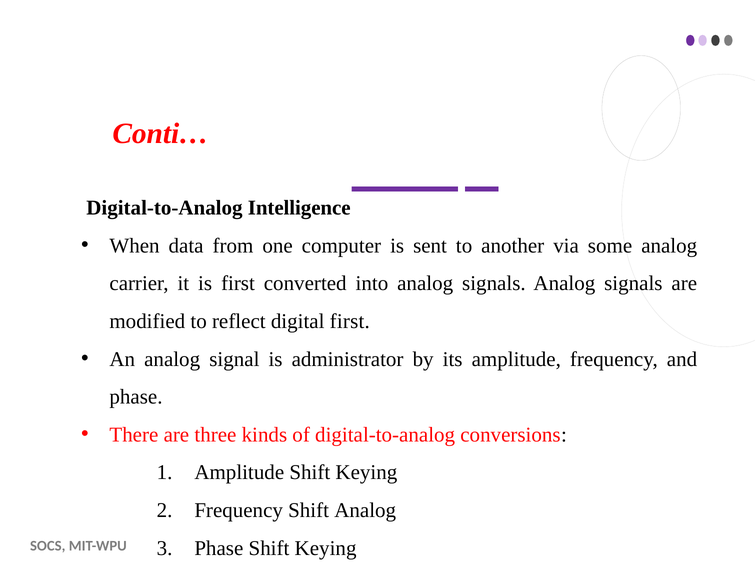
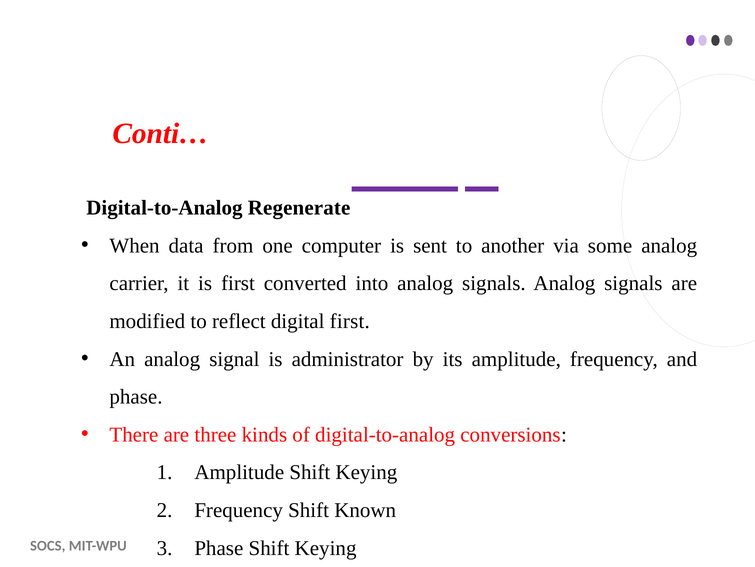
Intelligence: Intelligence -> Regenerate (299, 208)
Shift Analog: Analog -> Known (365, 510)
